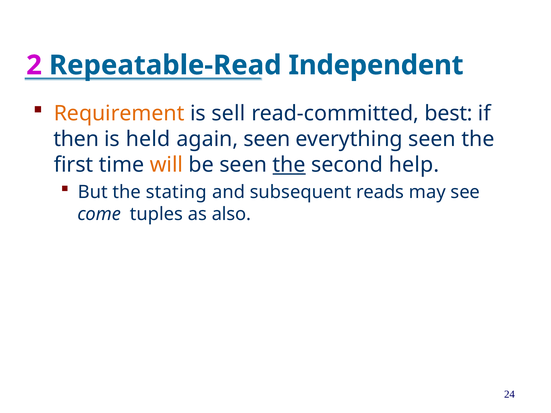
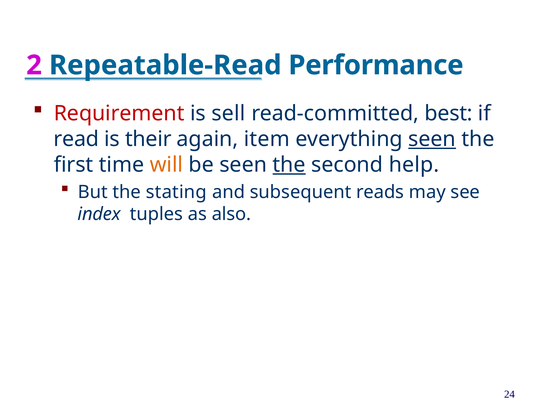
Independent: Independent -> Performance (376, 65)
Requirement colour: orange -> red (119, 114)
then: then -> read (76, 139)
held: held -> their (148, 139)
again seen: seen -> item (267, 139)
seen underline: none -> present (432, 139)
come: come -> index (99, 214)
